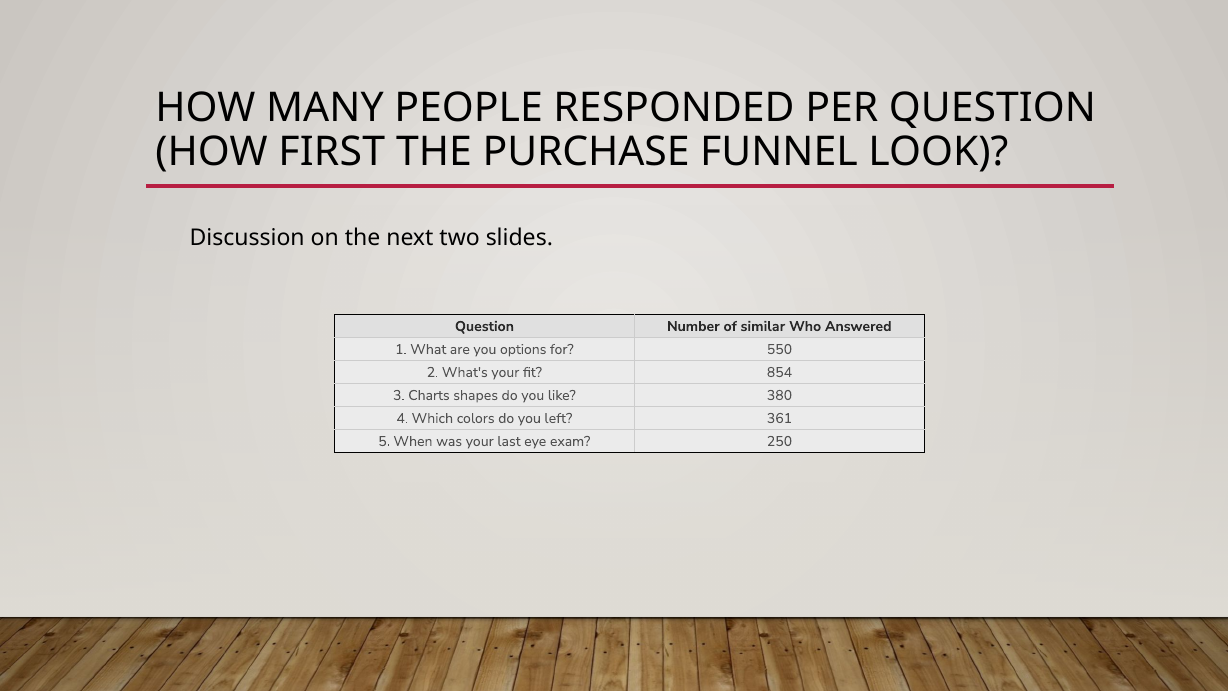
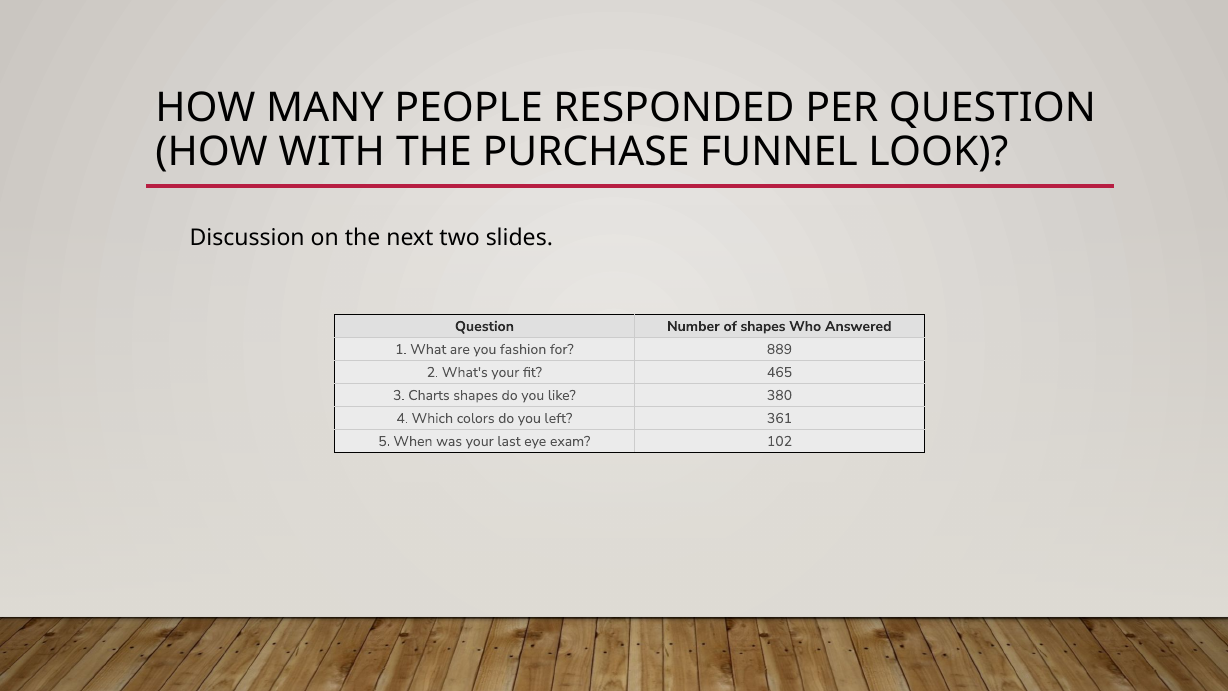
FIRST: FIRST -> WITH (332, 152)
of similar: similar -> shapes (763, 326)
options: options -> fashion (523, 349)
550: 550 -> 889 (779, 349)
854: 854 -> 465 (779, 372)
250: 250 -> 102 (779, 441)
